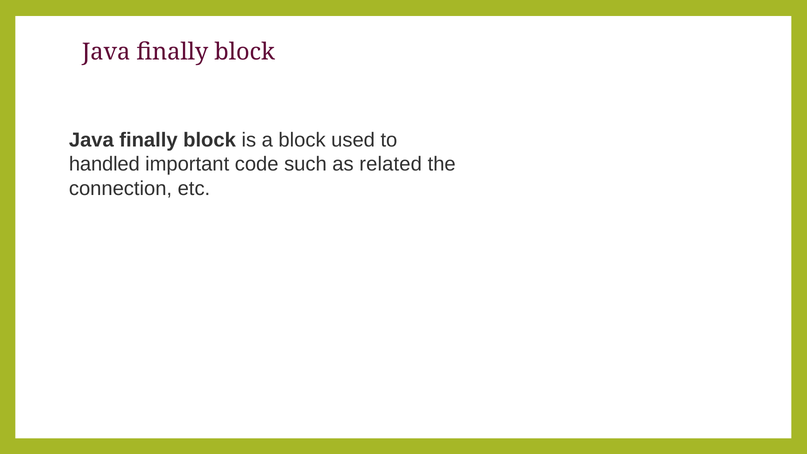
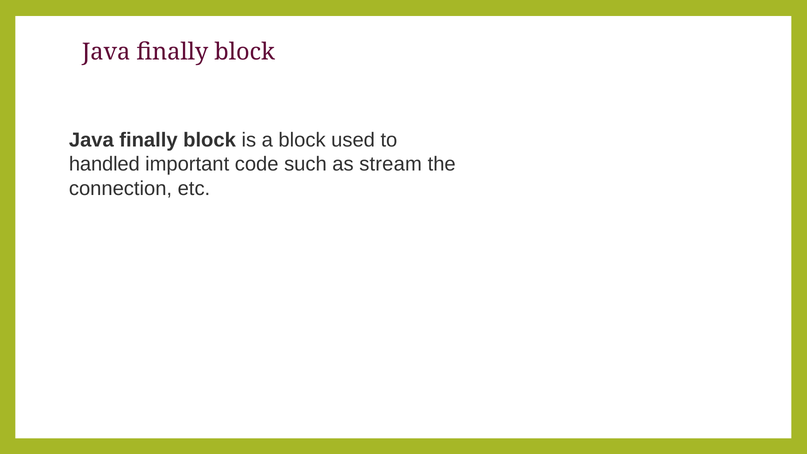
related: related -> stream (391, 164)
